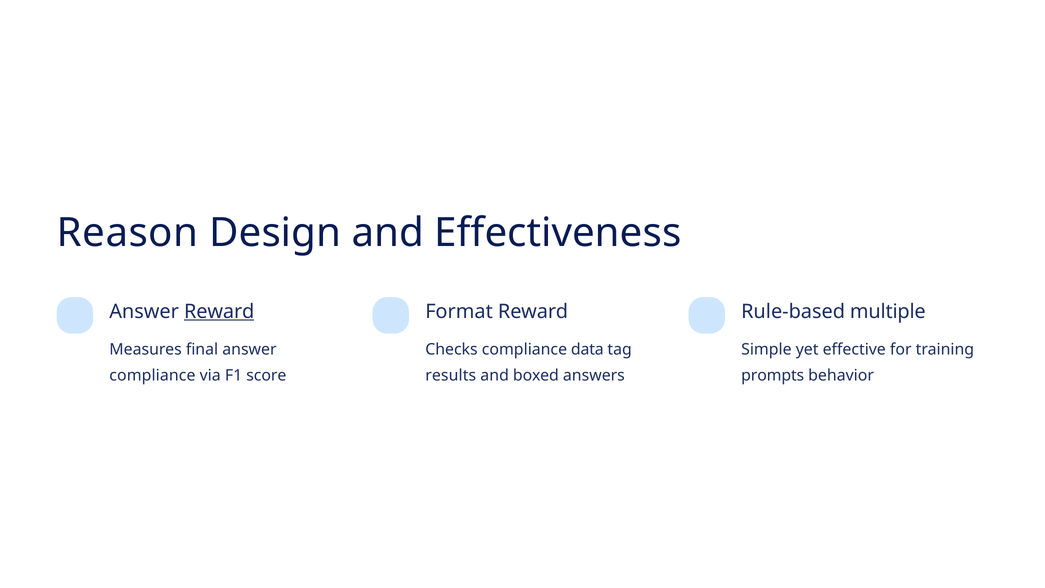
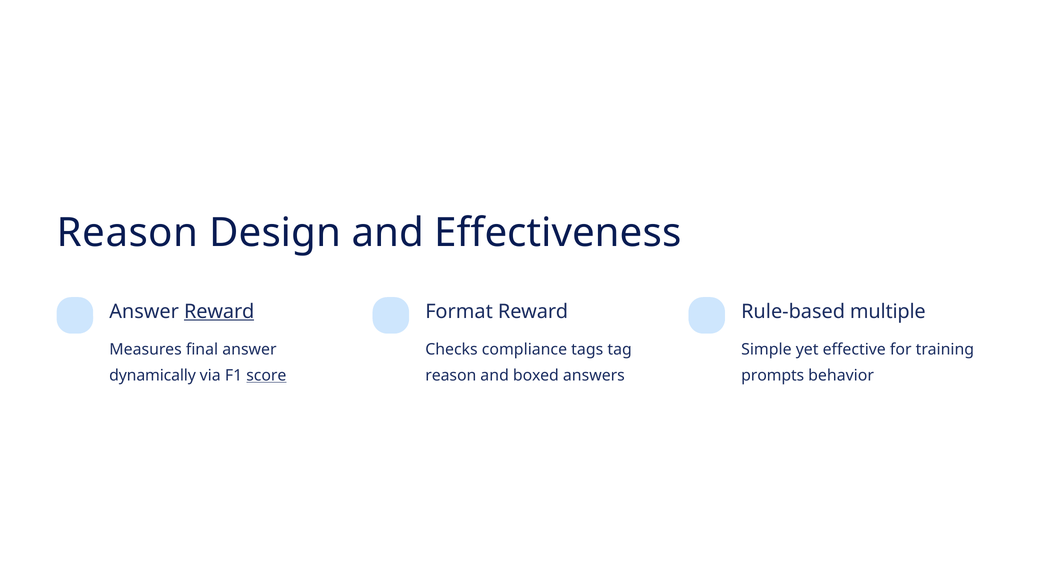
data: data -> tags (587, 349)
compliance: compliance -> dynamically (153, 375)
score underline: none -> present (266, 375)
results: results -> reason (451, 375)
